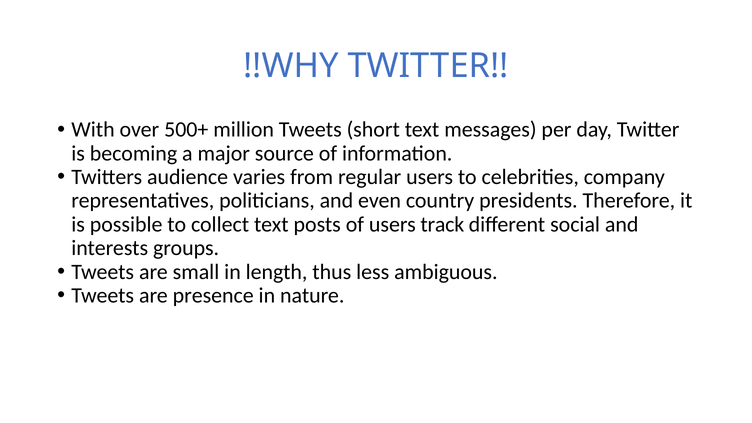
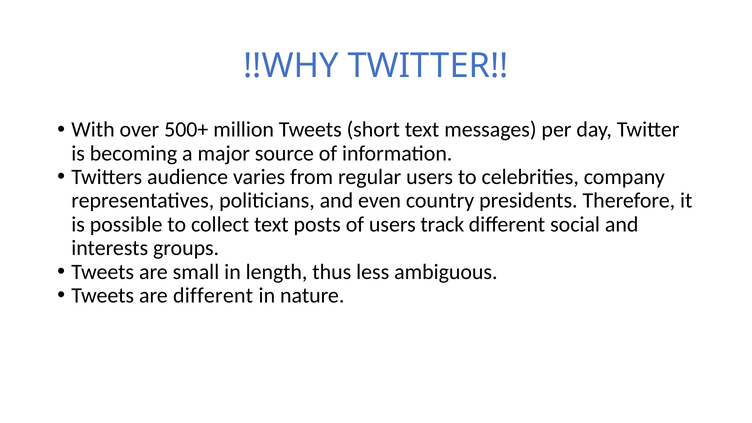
are presence: presence -> different (213, 296)
